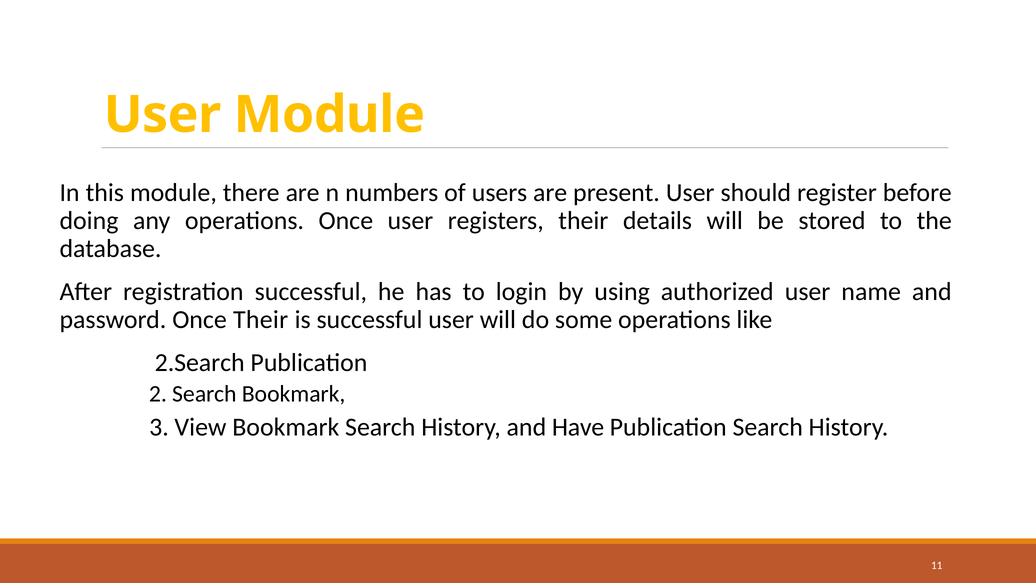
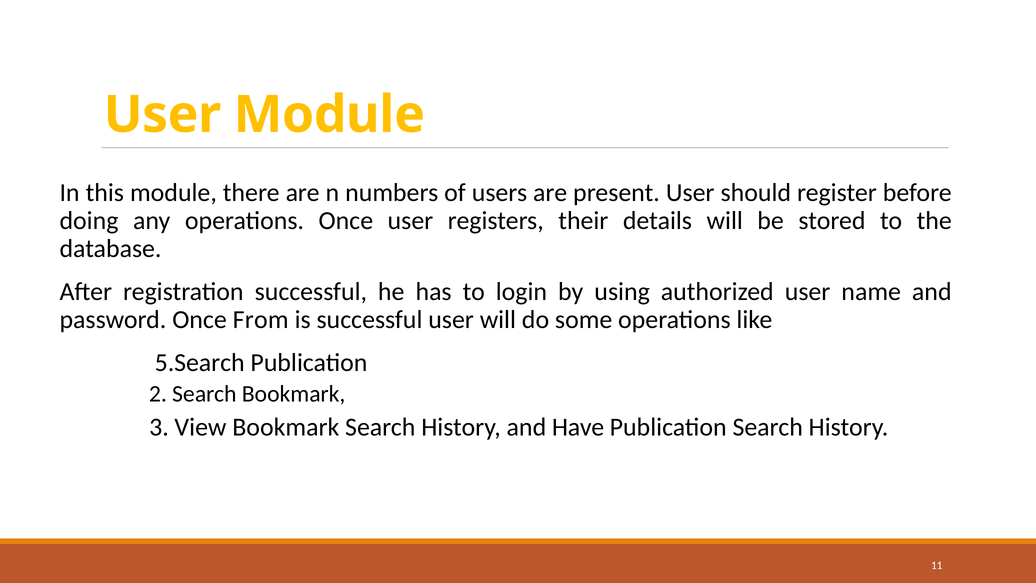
Once Their: Their -> From (261, 320)
2.Search: 2.Search -> 5.Search (200, 363)
